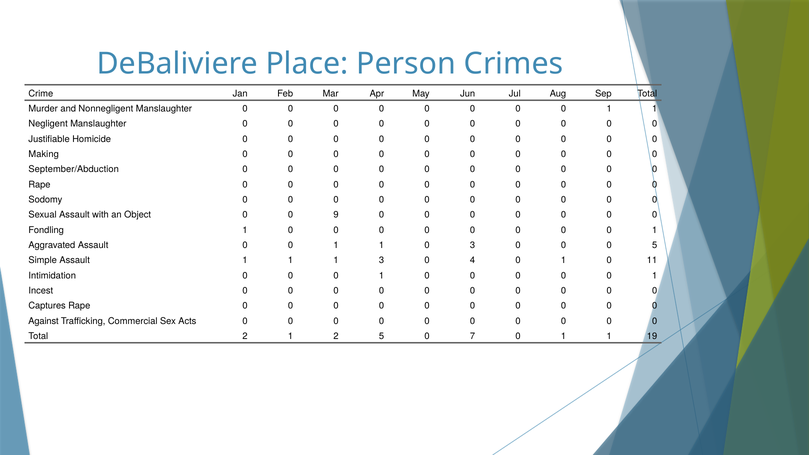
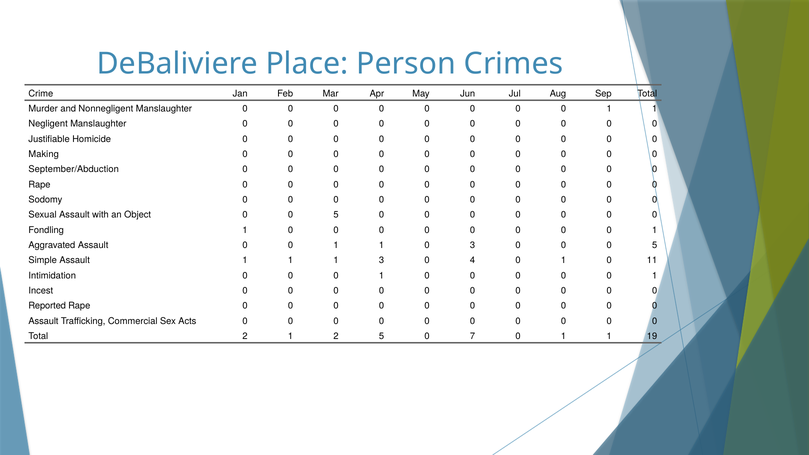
Object 0 0 9: 9 -> 5 (336, 215)
Captures: Captures -> Reported (47, 306)
Against: Against -> Assault (43, 321)
